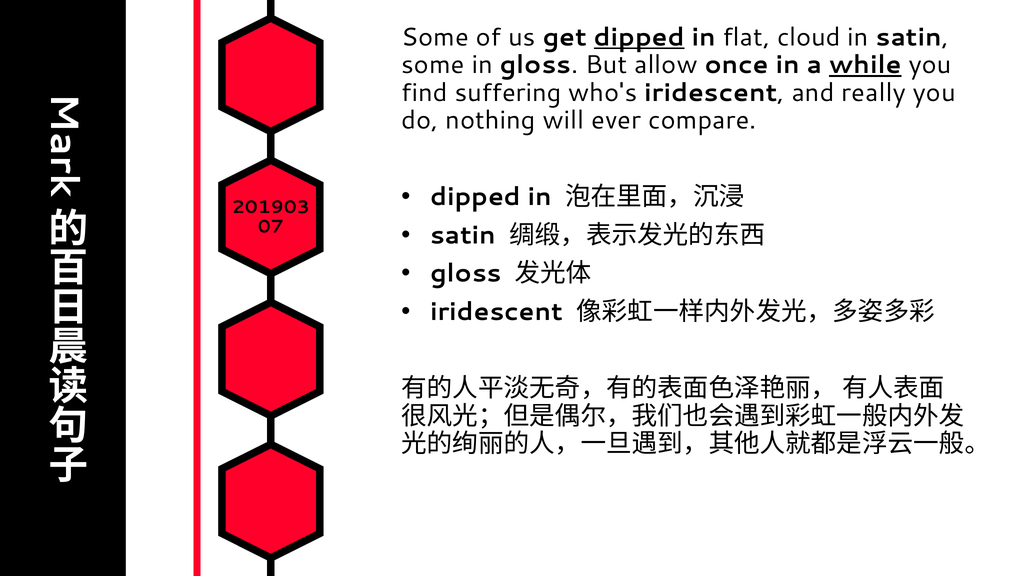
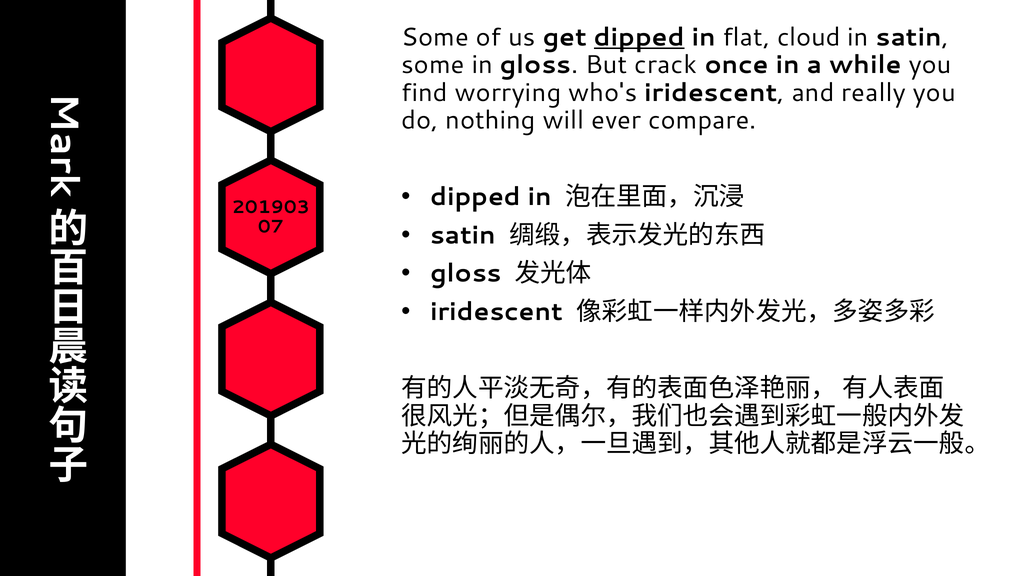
allow: allow -> crack (666, 65)
while underline: present -> none (865, 65)
suffering: suffering -> worrying (508, 93)
